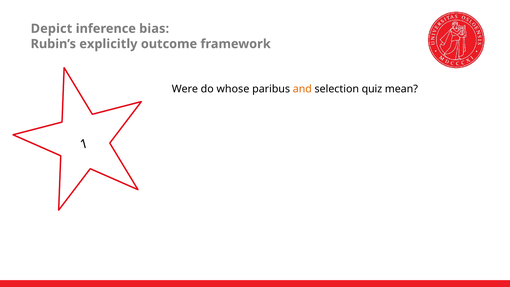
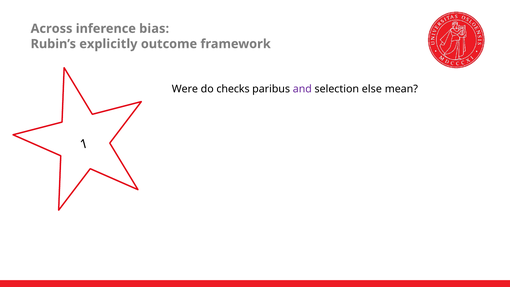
Depict: Depict -> Across (52, 29)
whose: whose -> checks (233, 89)
and colour: orange -> purple (302, 89)
quiz: quiz -> else (372, 89)
